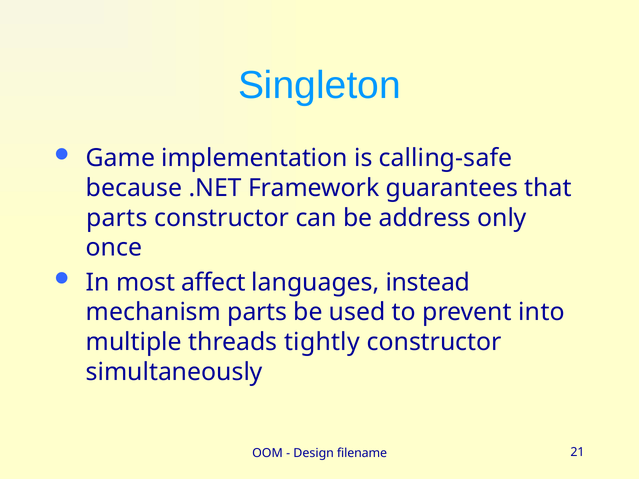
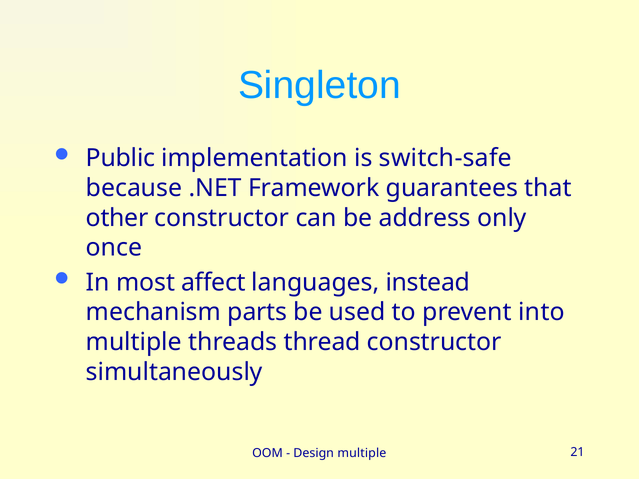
Game: Game -> Public (121, 158)
calling-safe: calling-safe -> switch-safe (445, 158)
parts: parts -> other (117, 218)
tightly: tightly -> thread (322, 342)
Design filename: filename -> multiple (362, 453)
